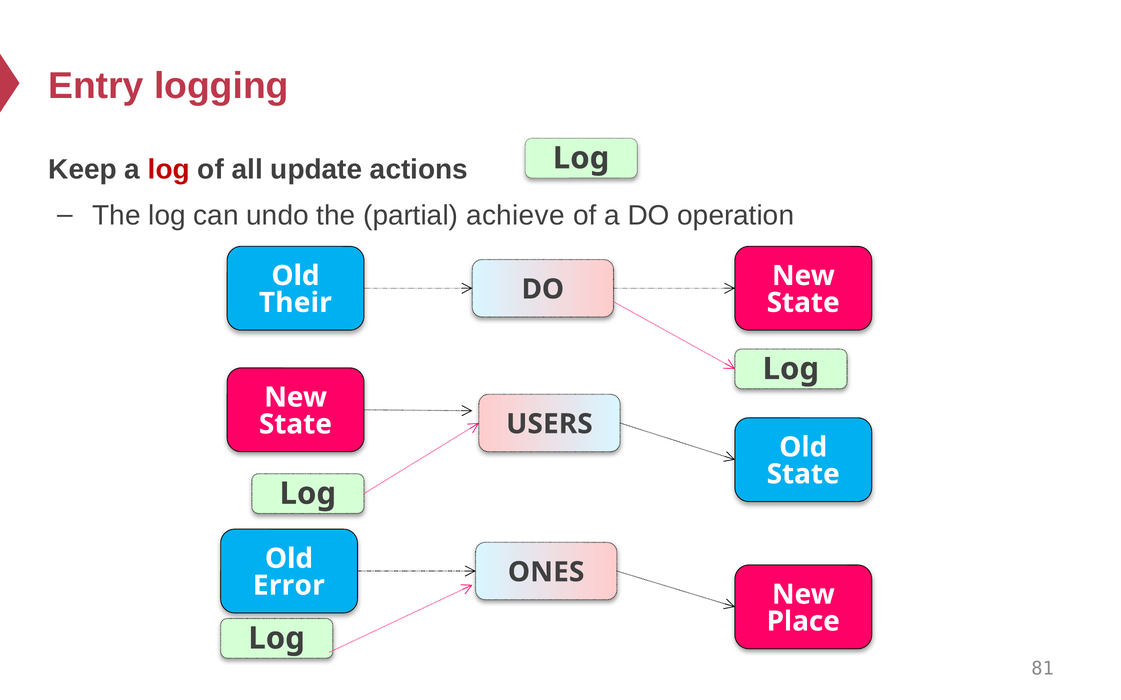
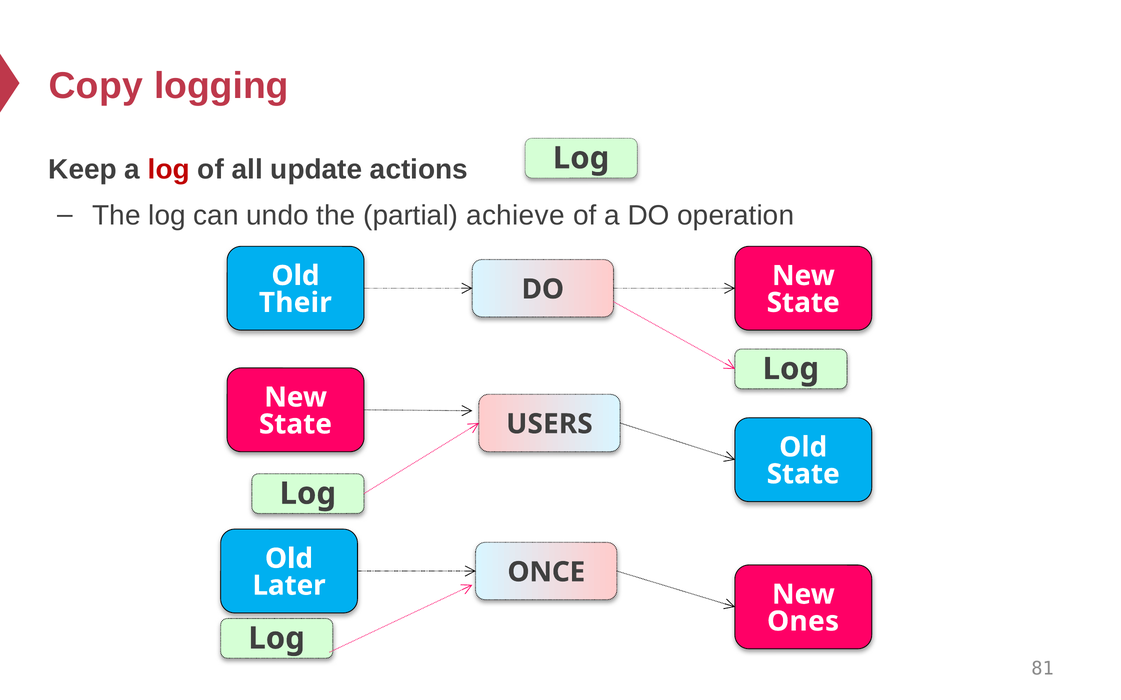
Entry: Entry -> Copy (96, 86)
ONES: ONES -> ONCE (546, 573)
Error: Error -> Later (289, 586)
Place: Place -> Ones (803, 622)
